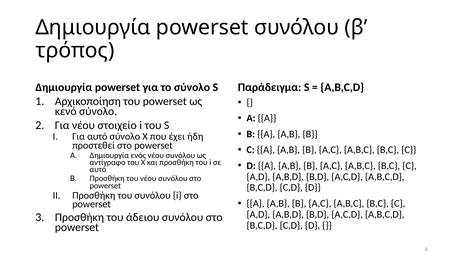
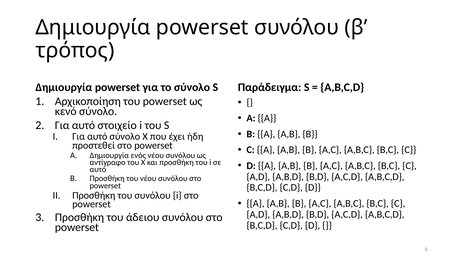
νέου: νέου -> αυτό (84, 125)
